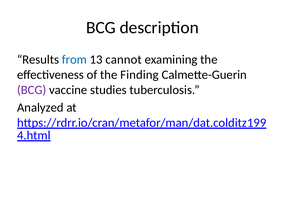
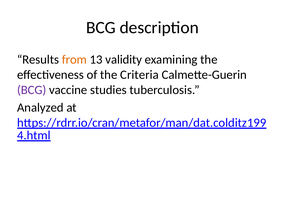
from colour: blue -> orange (74, 60)
cannot: cannot -> validity (124, 60)
Finding: Finding -> Criteria (139, 75)
